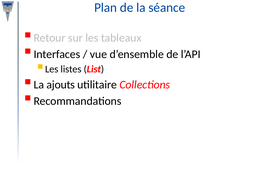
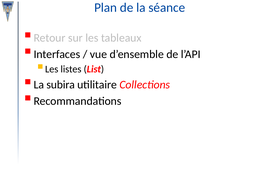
ajouts: ajouts -> subira (61, 85)
